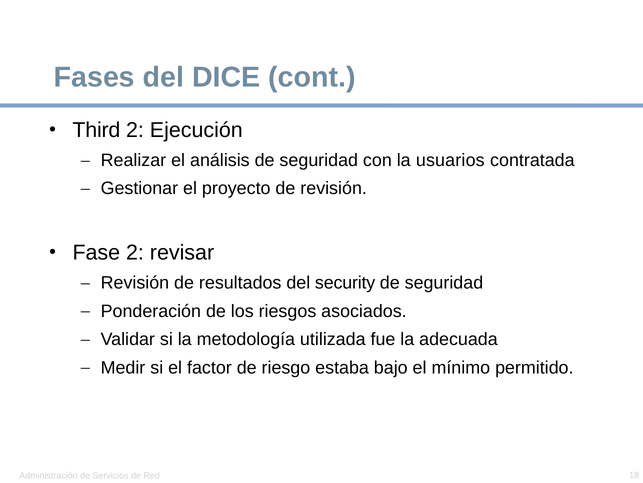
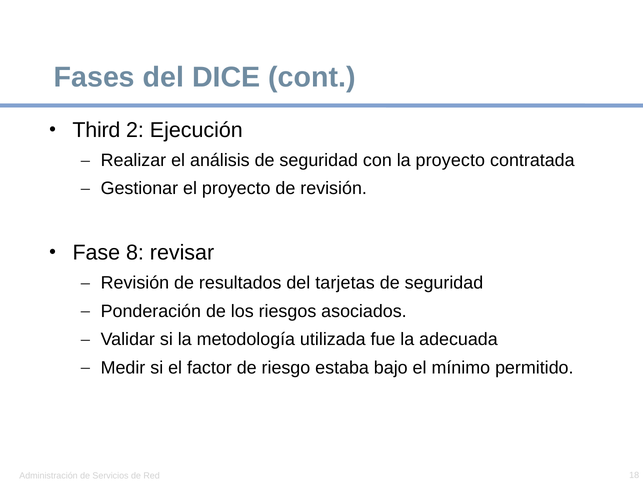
la usuarios: usuarios -> proyecto (450, 160)
Fase 2: 2 -> 8 (135, 252)
security: security -> tarjetas (345, 282)
